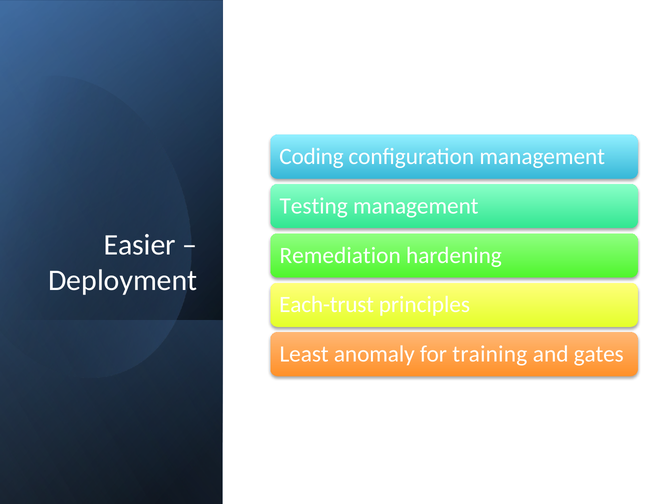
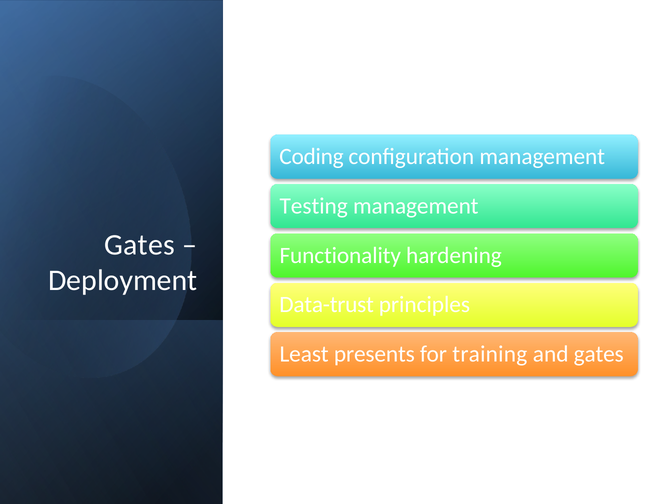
Easier: Easier -> Gates (139, 245)
Remediation: Remediation -> Functionality (340, 255)
Each-trust: Each-trust -> Data-trust (327, 305)
anomaly: anomaly -> presents (374, 354)
